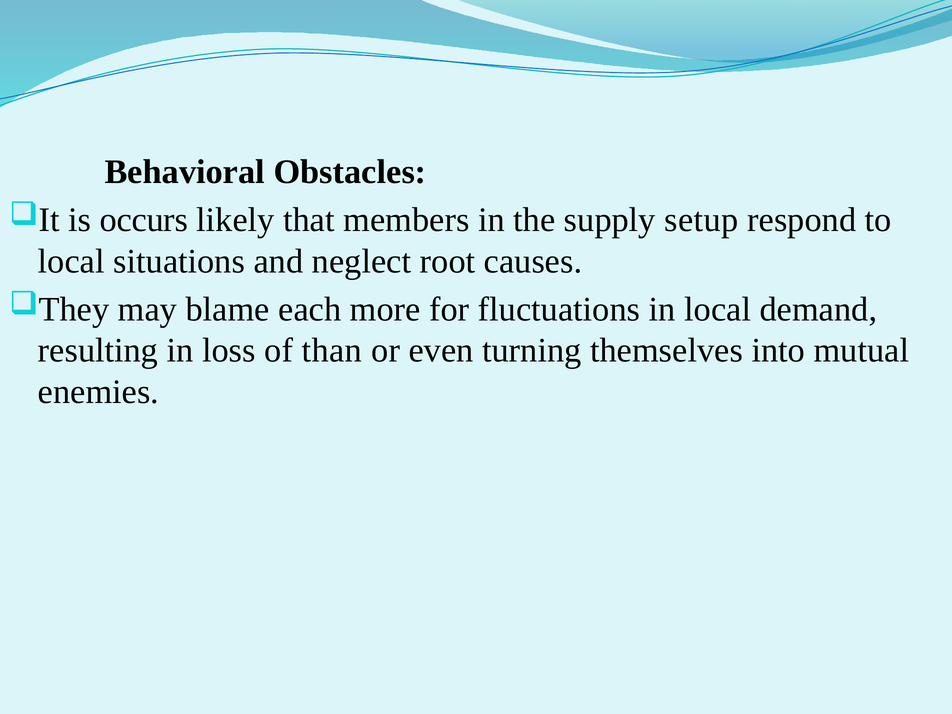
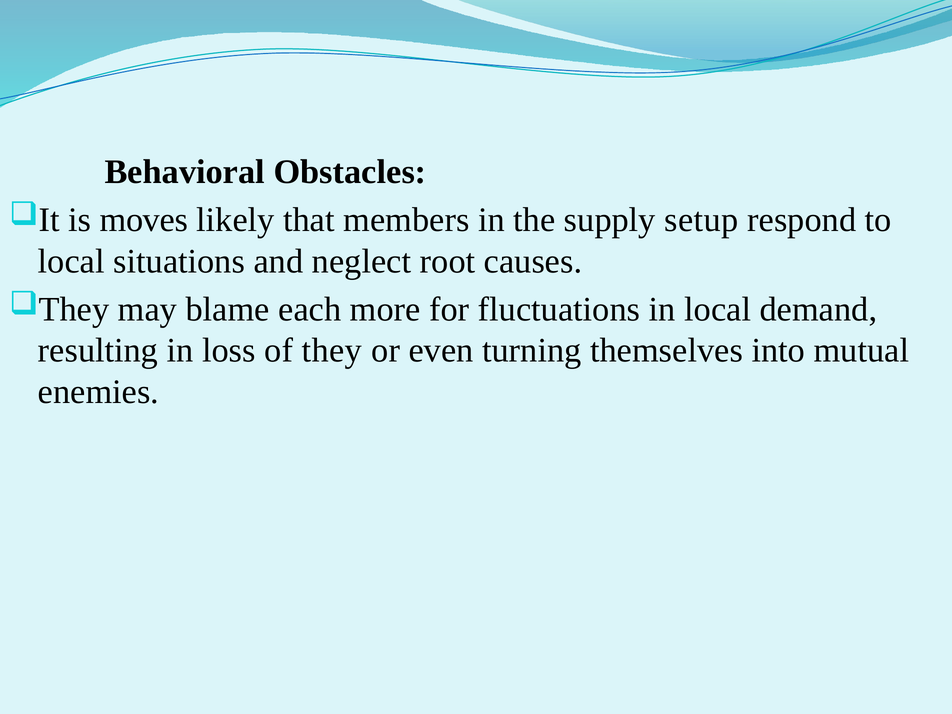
occurs: occurs -> moves (144, 220)
than: than -> they (332, 351)
